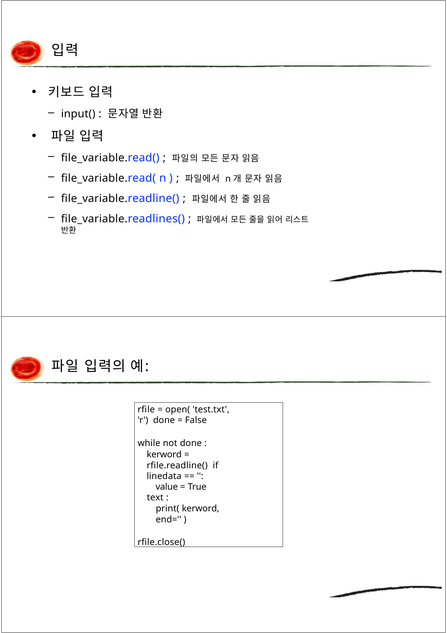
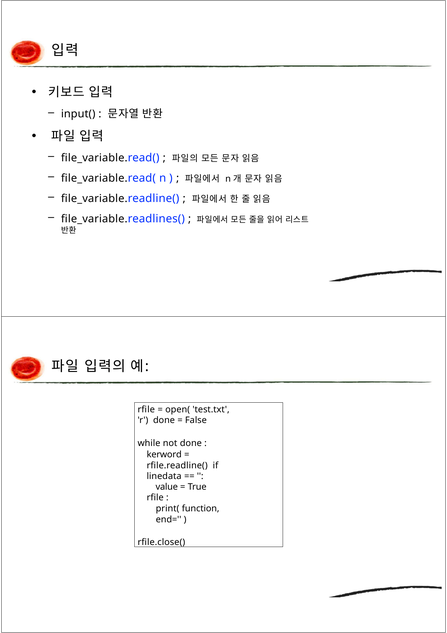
text: text -> rfile (155, 497)
print( kerword: kerword -> function (201, 508)
